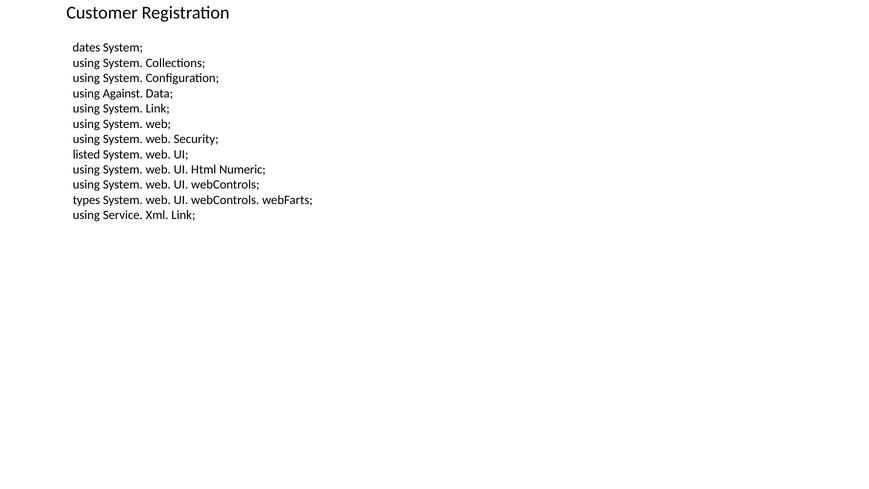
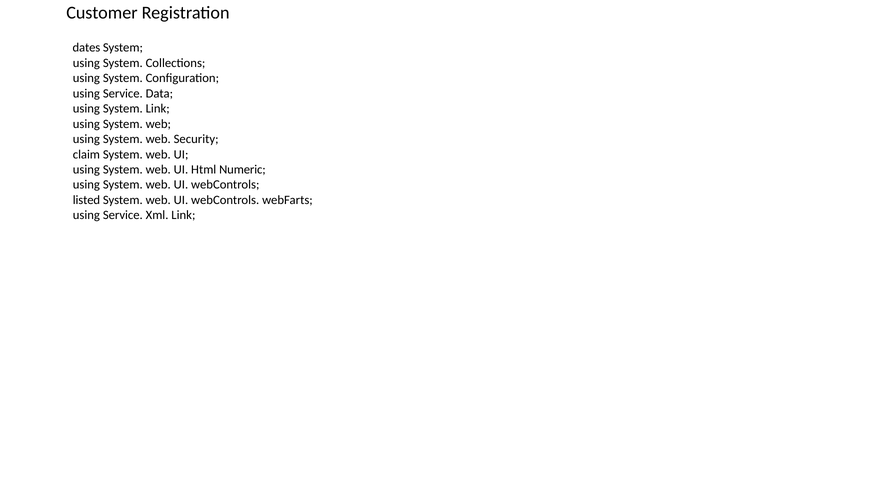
Against: Against -> Service (123, 93)
listed: listed -> claim (86, 154)
types: types -> listed (86, 200)
